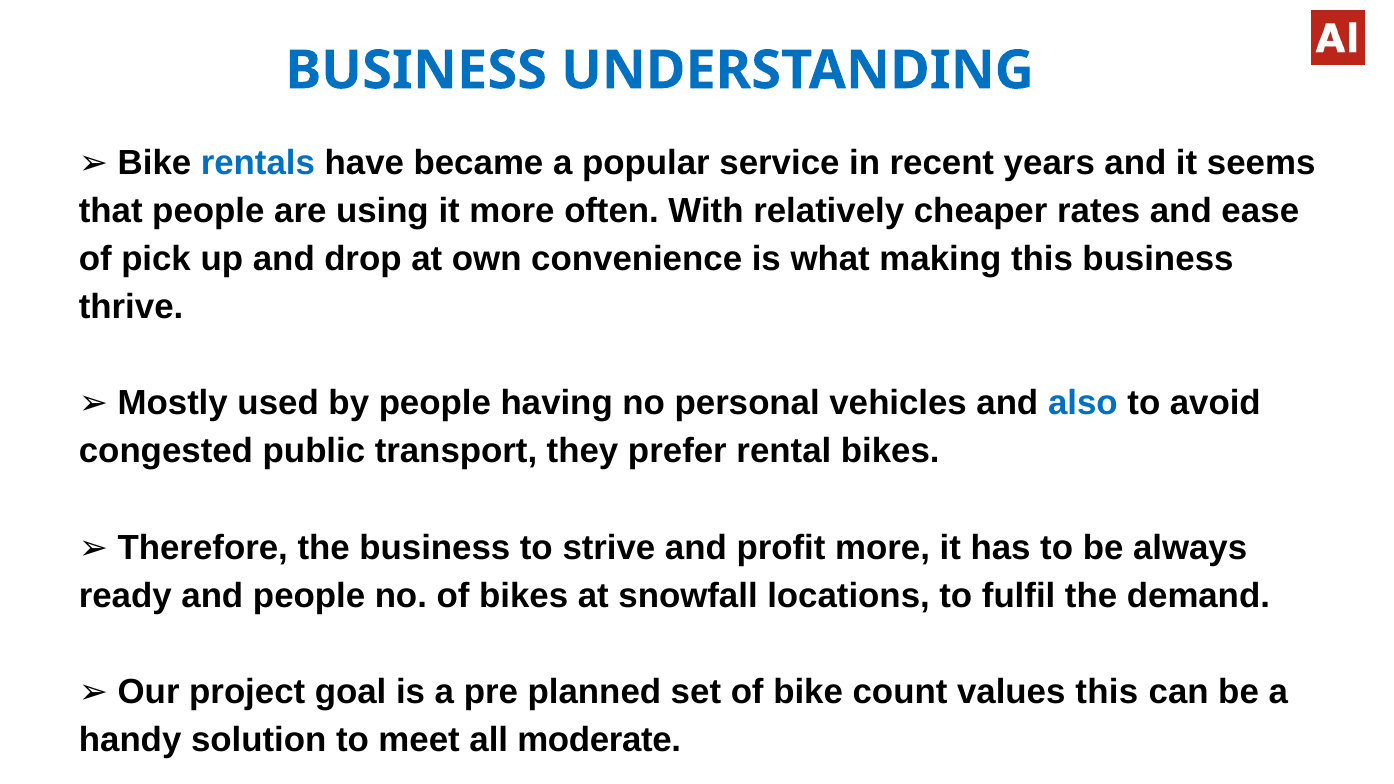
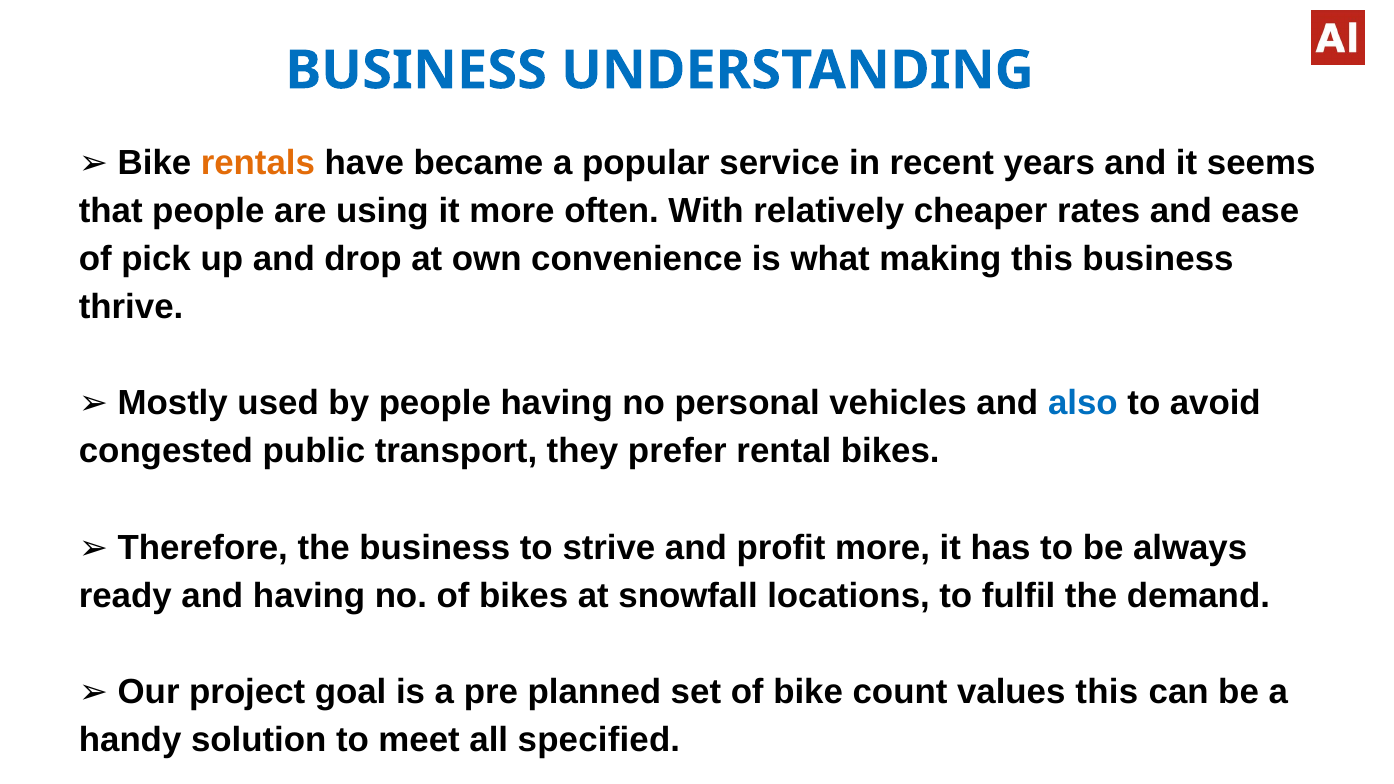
rentals colour: blue -> orange (258, 163)
and people: people -> having (309, 596)
moderate: moderate -> specified (599, 740)
